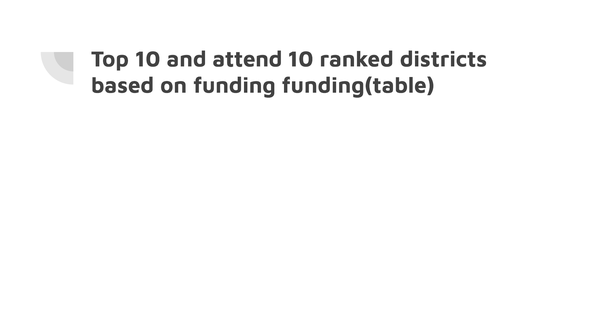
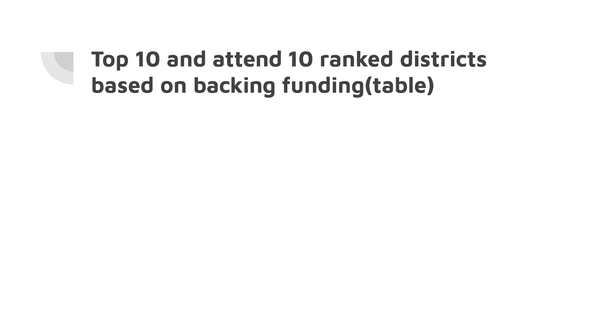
funding: funding -> backing (234, 85)
